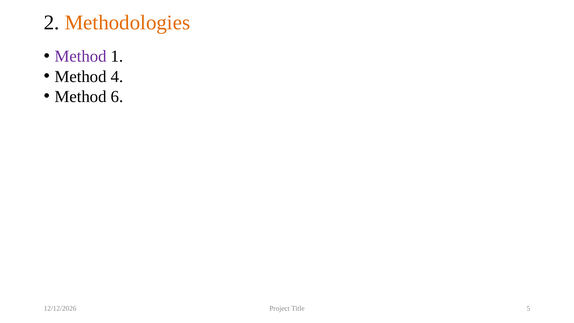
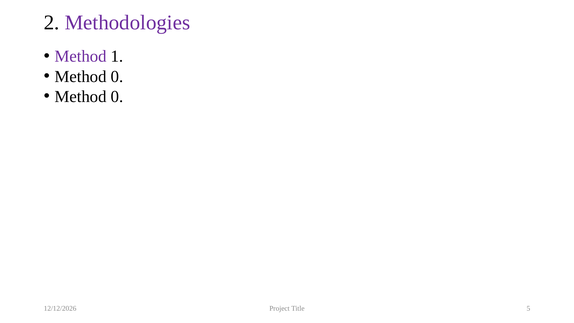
Methodologies colour: orange -> purple (127, 23)
4: 4 -> 0 (117, 77)
6: 6 -> 0 (117, 97)
